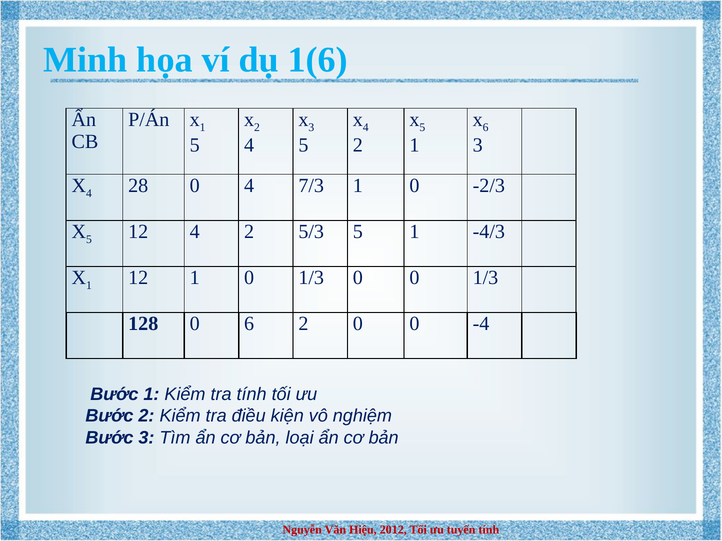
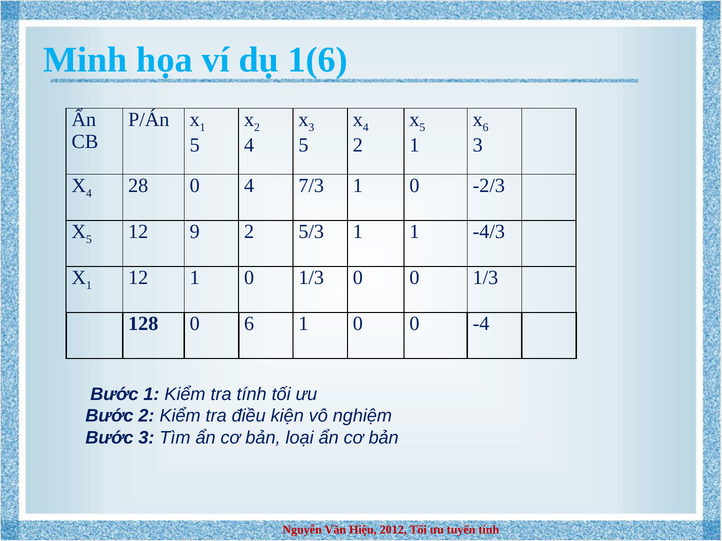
12 4: 4 -> 9 (195, 232)
5/3 5: 5 -> 1 (358, 232)
6 2: 2 -> 1 (303, 324)
